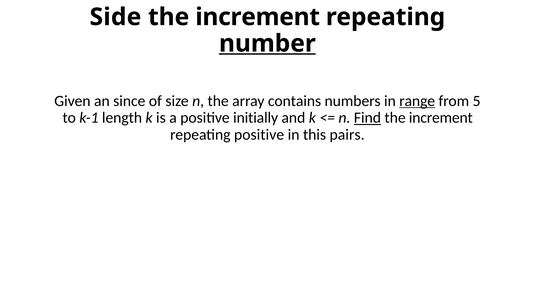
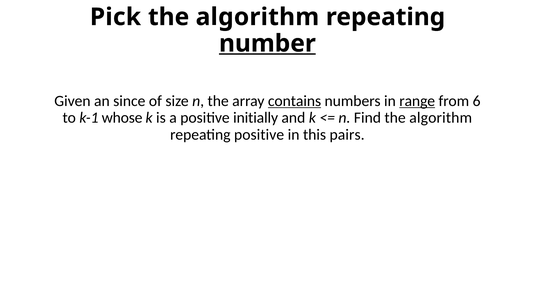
Side: Side -> Pick (115, 17)
increment: increment -> algorithm (257, 17)
contains underline: none -> present (295, 101)
5: 5 -> 6 (477, 101)
length: length -> whose (122, 118)
Find underline: present -> none (367, 118)
increment: increment -> algorithm (441, 118)
